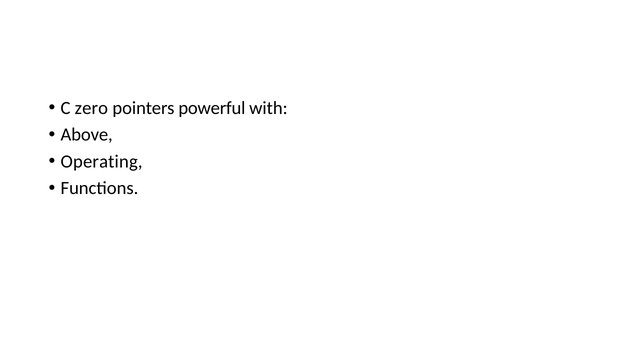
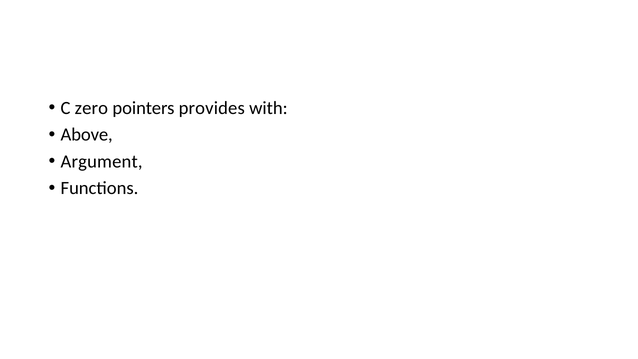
powerful: powerful -> provides (212, 108)
Operating: Operating -> Argument (102, 161)
